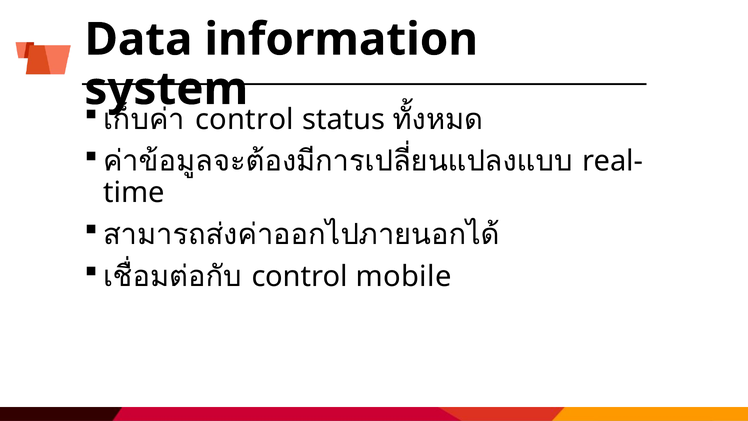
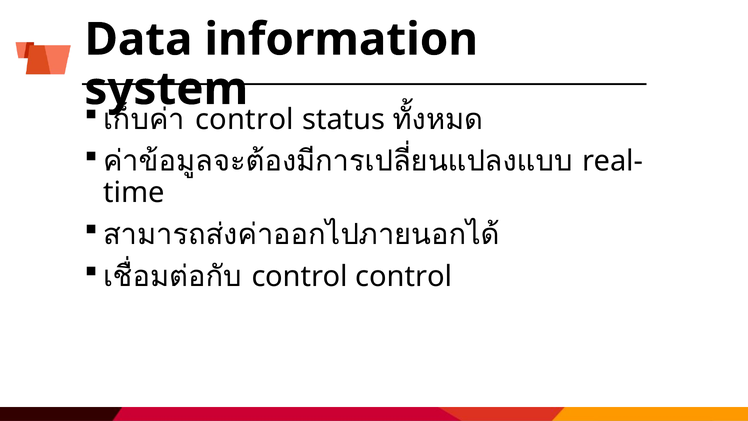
control mobile: mobile -> control (404, 276)
